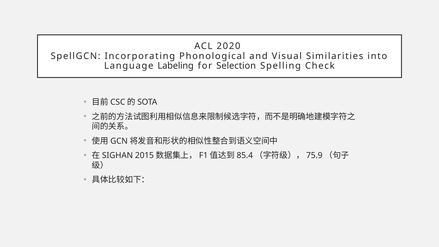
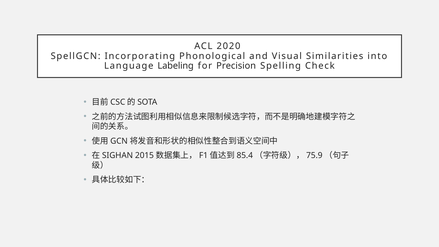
Selection: Selection -> Precision (236, 66)
